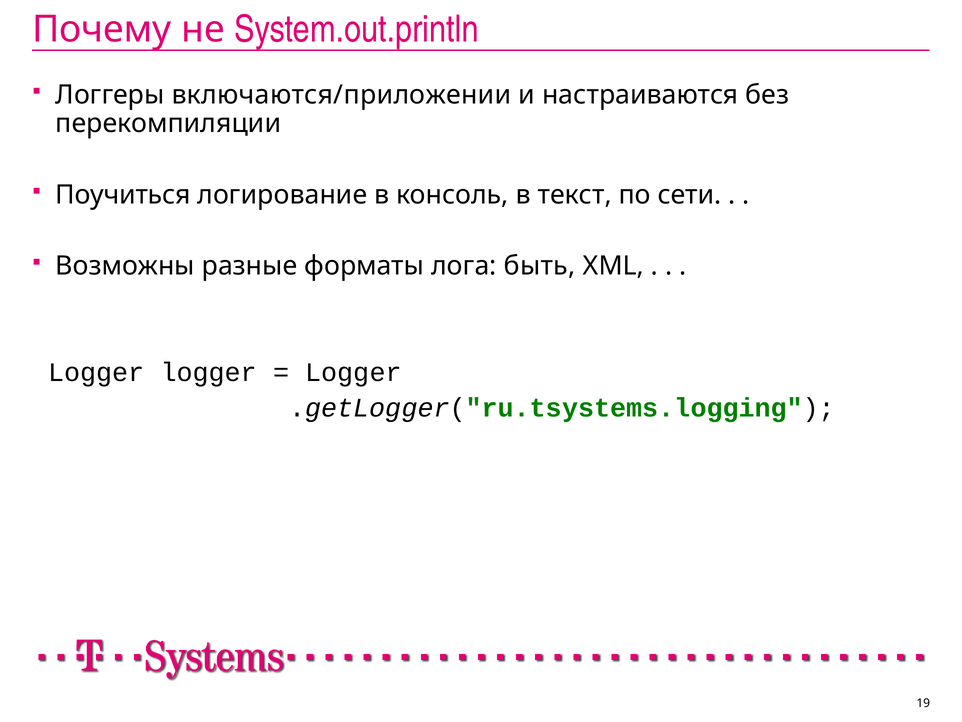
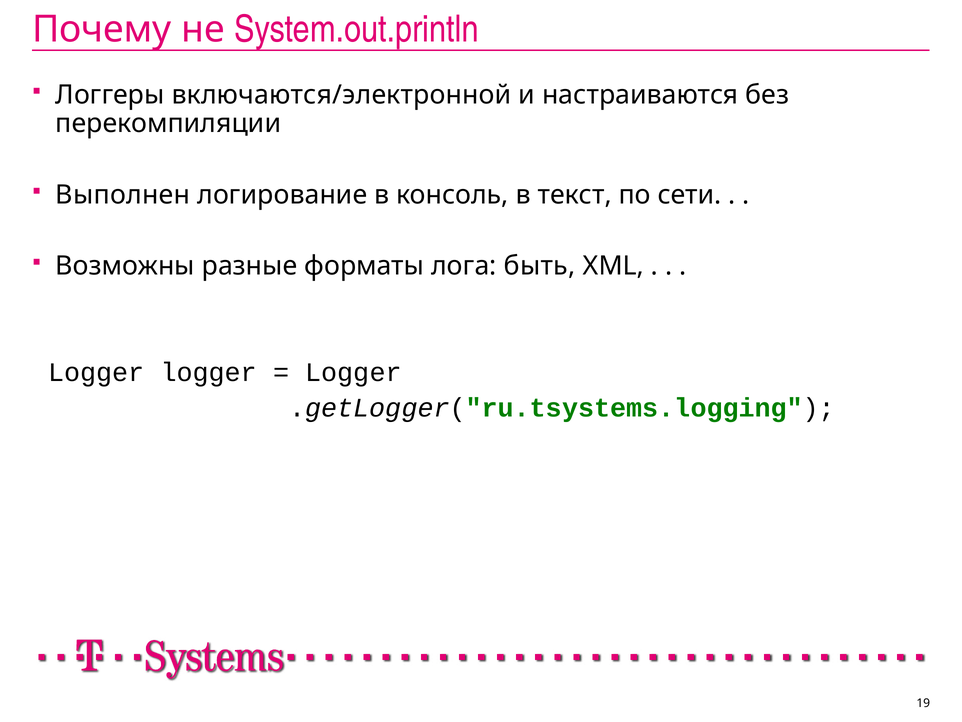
включаются/приложении: включаются/приложении -> включаются/электронной (341, 95)
Поучиться: Поучиться -> Выполнен (123, 195)
